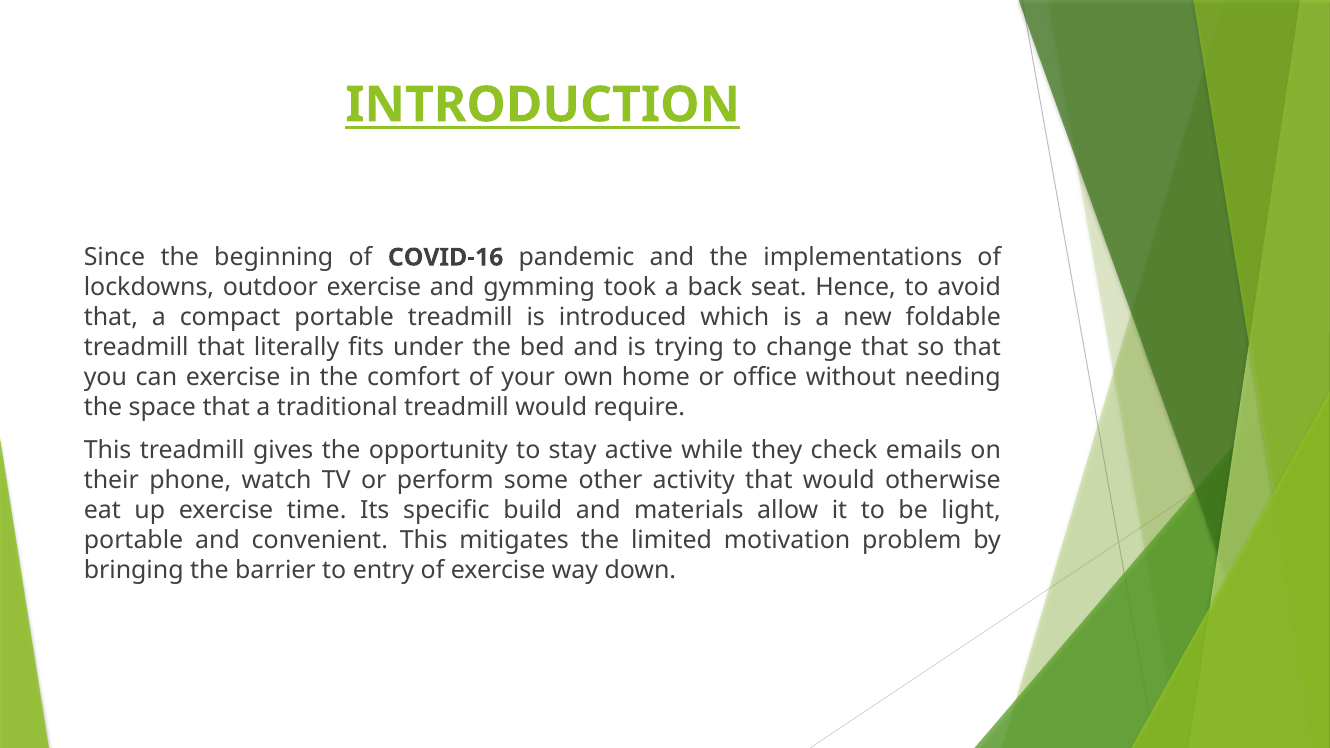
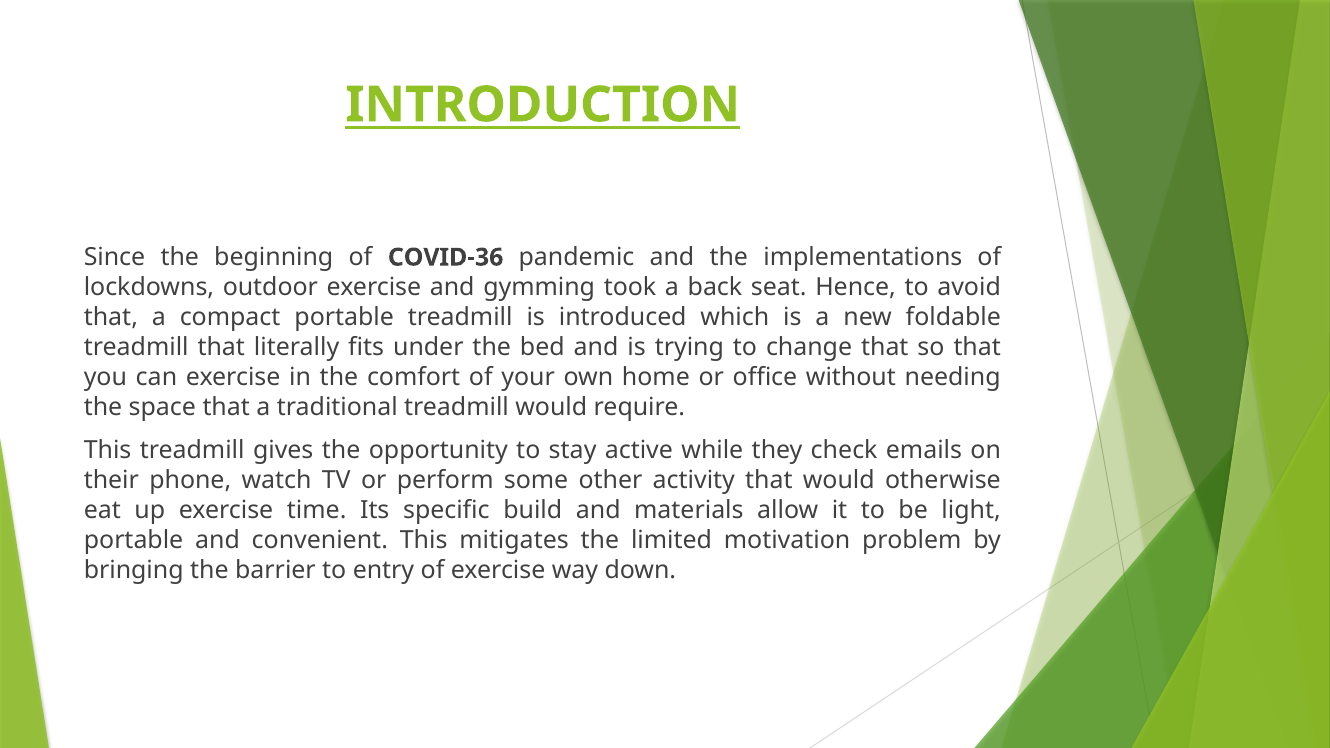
COVID-16: COVID-16 -> COVID-36 (446, 257)
